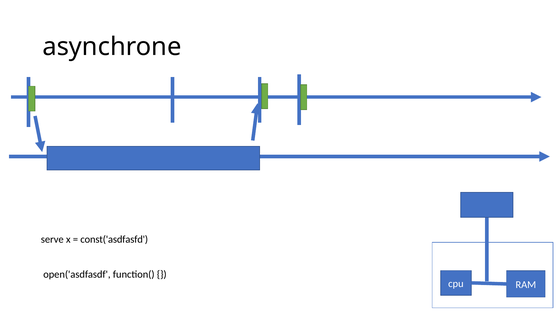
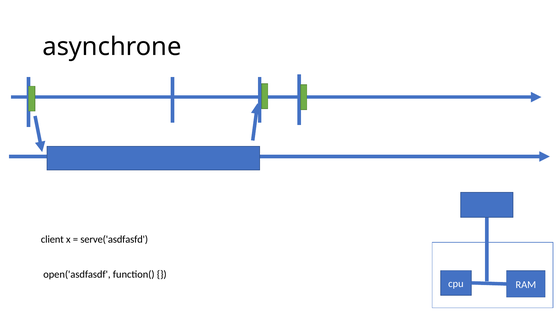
serve: serve -> client (52, 240)
const('asdfasfd: const('asdfasfd -> serve('asdfasfd (114, 240)
